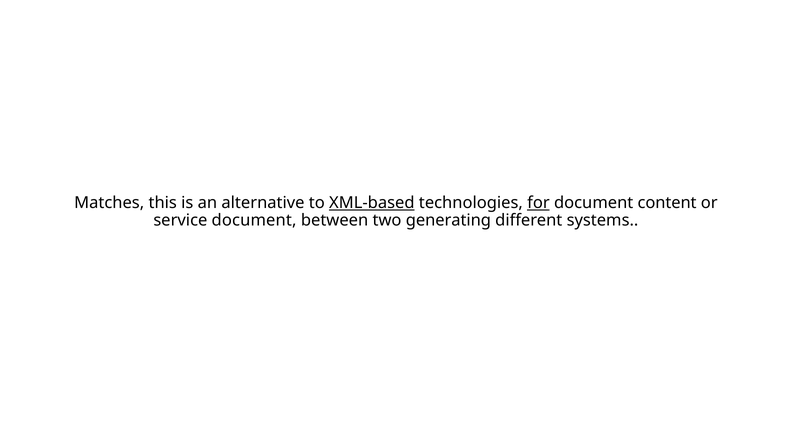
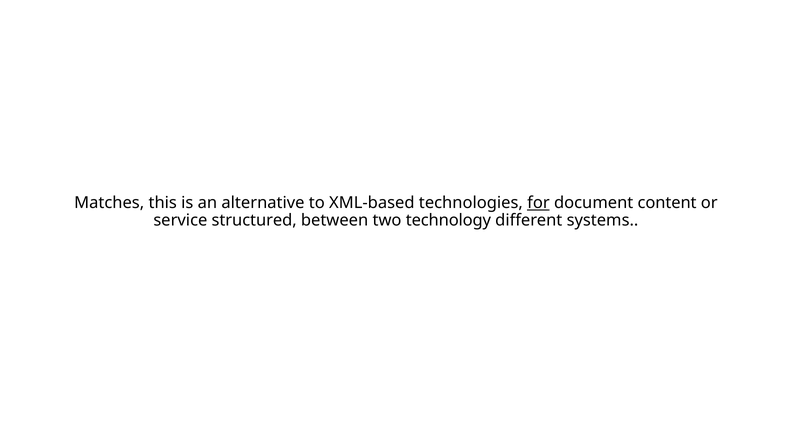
XML-based underline: present -> none (372, 203)
service document: document -> structured (254, 221)
generating: generating -> technology (448, 221)
